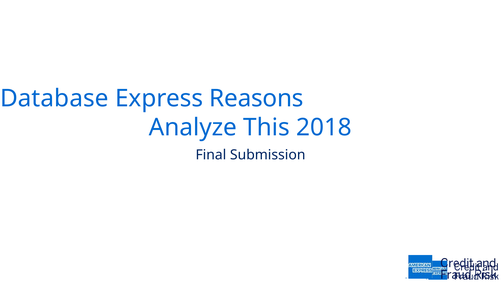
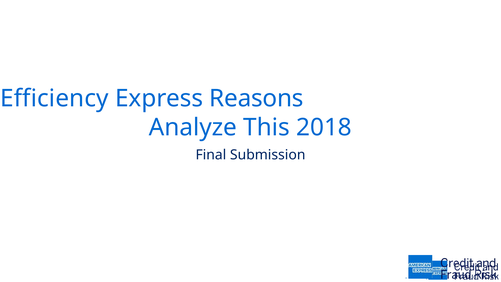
Database: Database -> Efficiency (54, 98)
